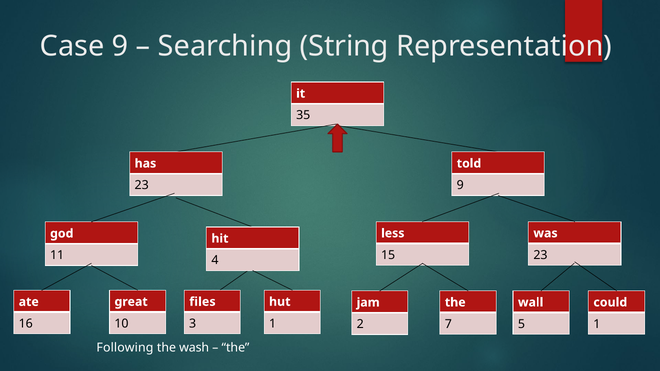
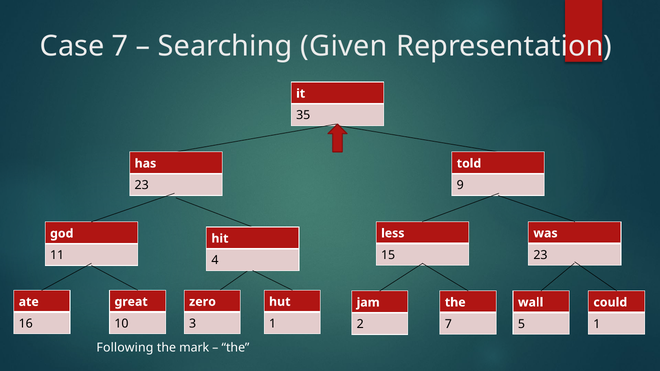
Case 9: 9 -> 7 (120, 46)
String: String -> Given (344, 46)
files: files -> zero (203, 302)
wash: wash -> mark (194, 348)
